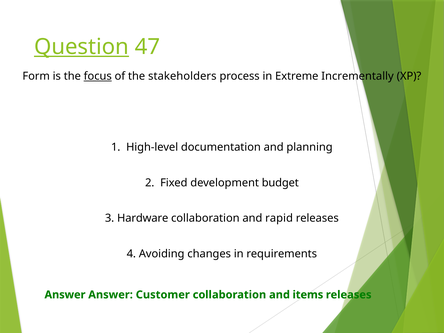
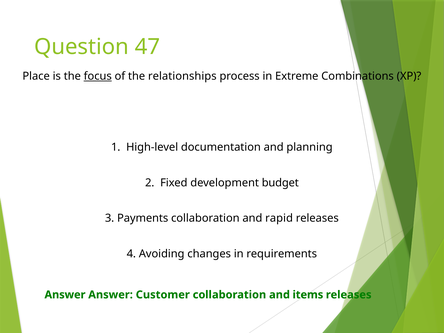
Question underline: present -> none (82, 47)
Form: Form -> Place (36, 76)
stakeholders: stakeholders -> relationships (182, 76)
Incrementally: Incrementally -> Combinations (358, 76)
Hardware: Hardware -> Payments (143, 218)
